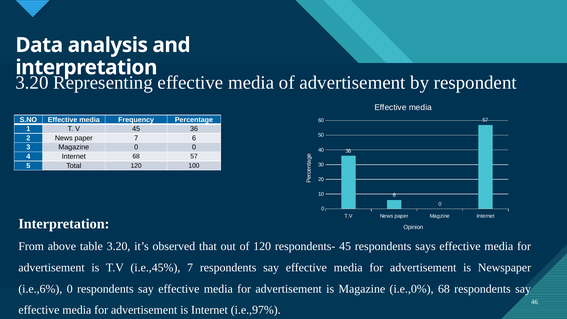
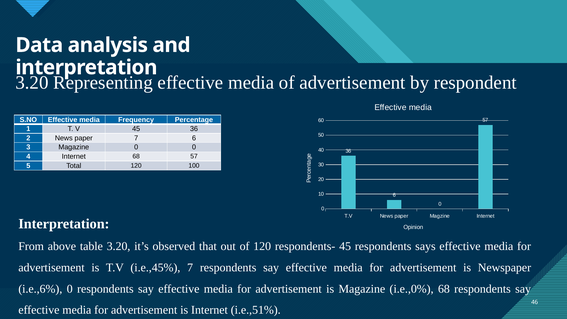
i.e.,97%: i.e.,97% -> i.e.,51% (256, 310)
